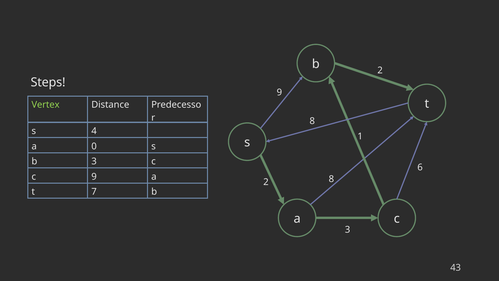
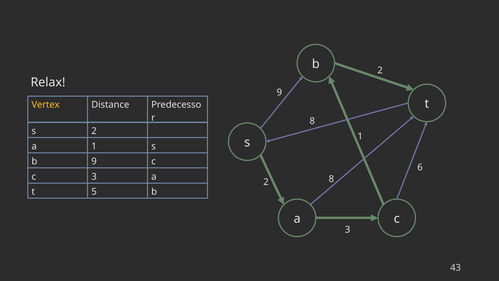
Steps: Steps -> Relax (48, 82)
Vertex colour: light green -> yellow (46, 105)
s 4: 4 -> 2 (94, 131)
a 0: 0 -> 1 (94, 146)
b 3: 3 -> 9 (94, 161)
c 9: 9 -> 3 (94, 176)
7: 7 -> 5 (94, 192)
